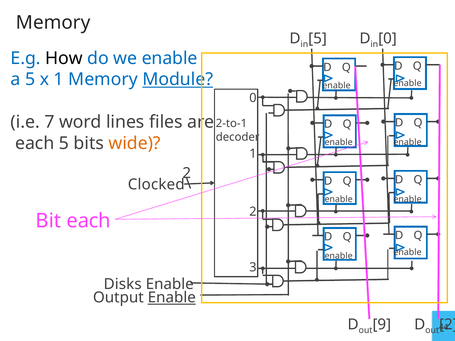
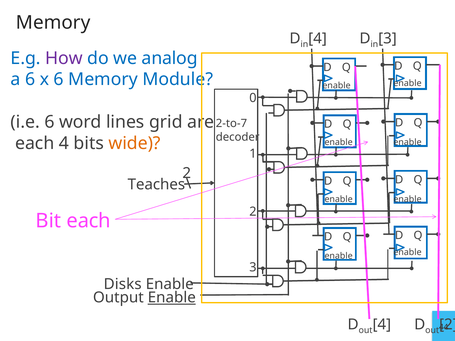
5: 5 -> 4 (318, 38)
0: 0 -> 3 (387, 38)
How colour: black -> purple (64, 58)
we enable: enable -> analog (170, 58)
a 5: 5 -> 6 (30, 80)
x 1: 1 -> 6 (59, 80)
Module underline: present -> none (178, 80)
i.e 7: 7 -> 6 (49, 122)
files: files -> grid (166, 122)
2-to-1: 2-to-1 -> 2-to-7 (231, 124)
each 5: 5 -> 4 (64, 143)
Clocked: Clocked -> Teaches (156, 185)
9: 9 -> 4 (382, 325)
